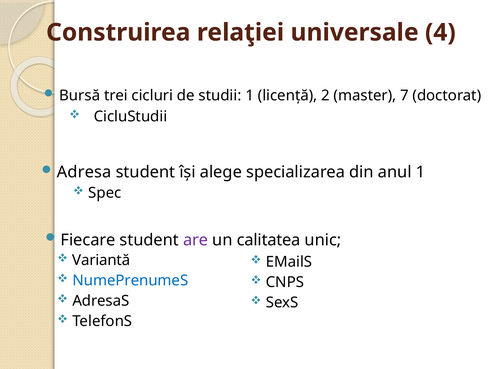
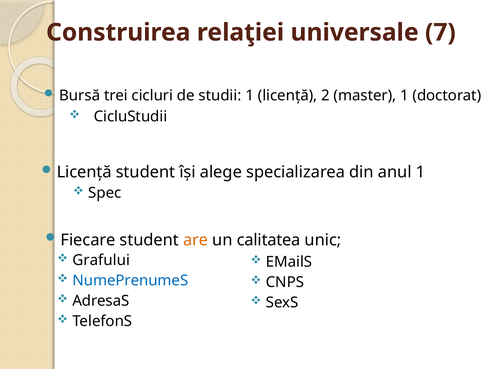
4: 4 -> 7 (440, 32)
master 7: 7 -> 1 (404, 96)
Adresa: Adresa -> Licenţă (84, 172)
are colour: purple -> orange (196, 240)
Variantă: Variantă -> Grafului (101, 260)
